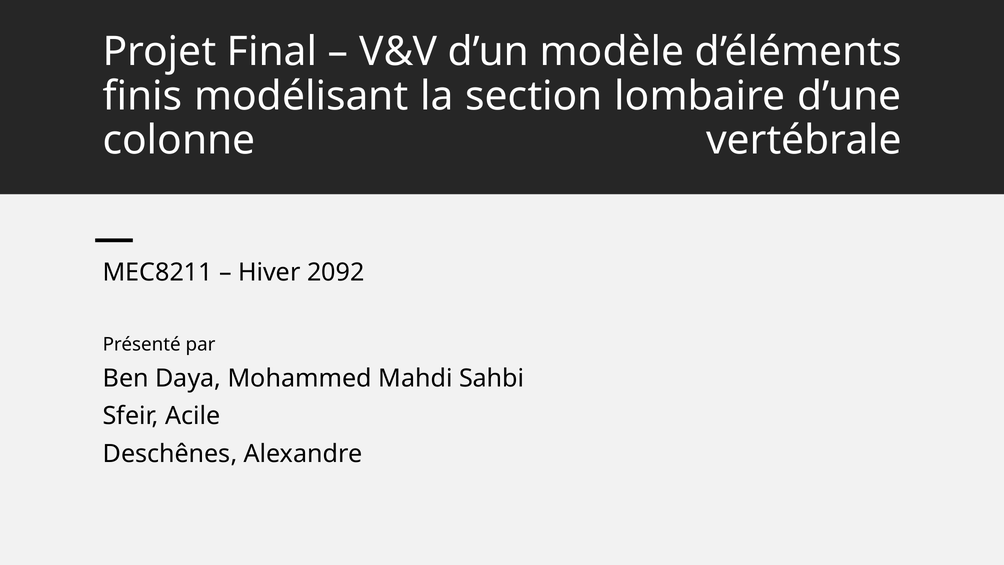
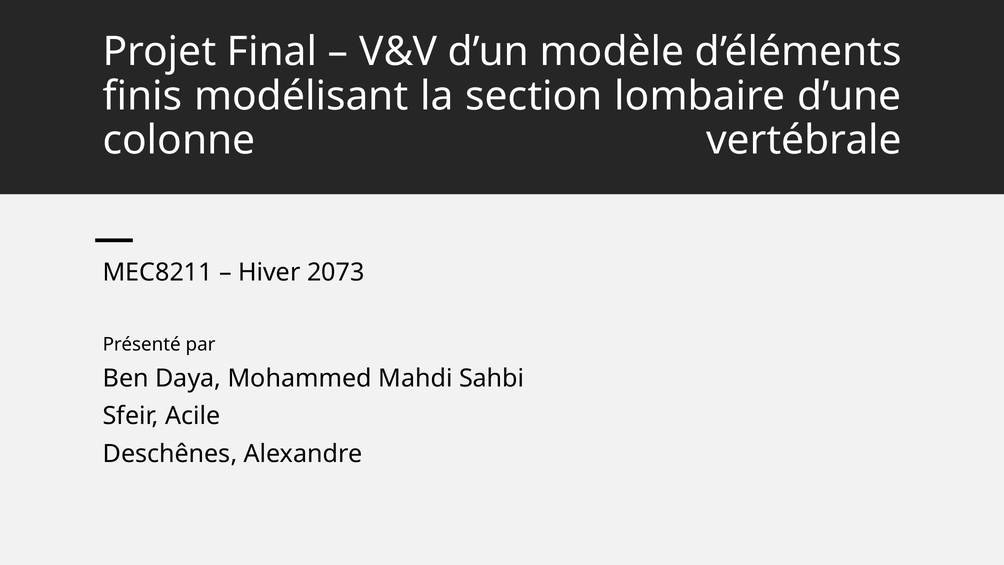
2092: 2092 -> 2073 (336, 272)
